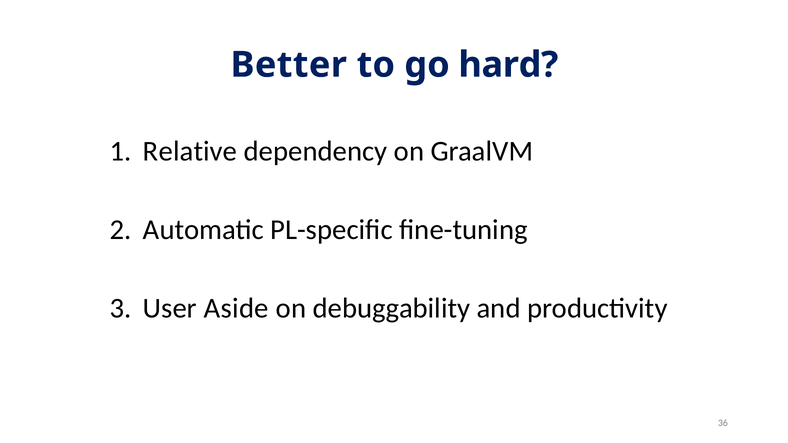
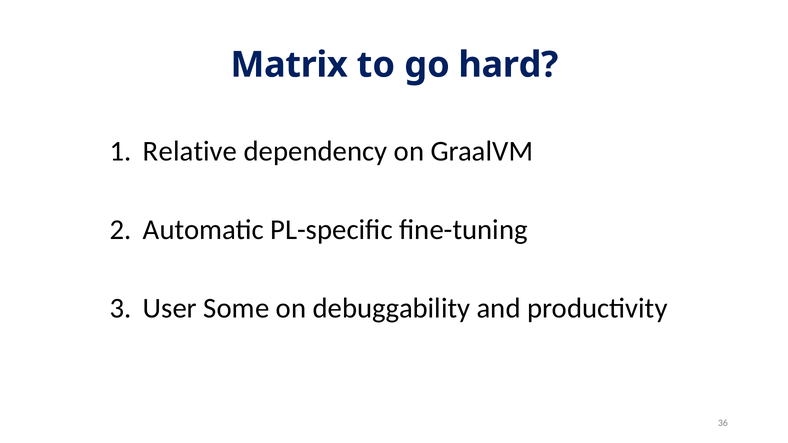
Better: Better -> Matrix (289, 65)
Aside: Aside -> Some (236, 308)
